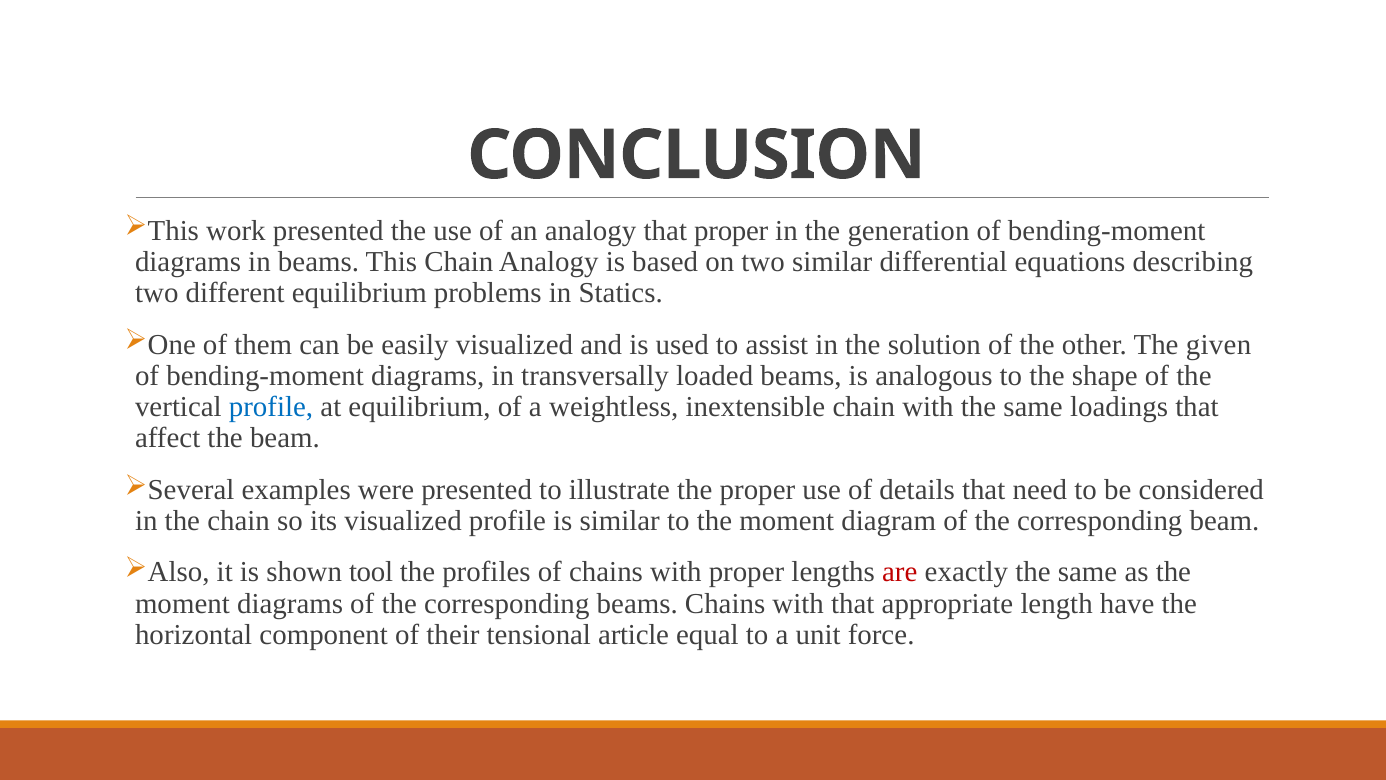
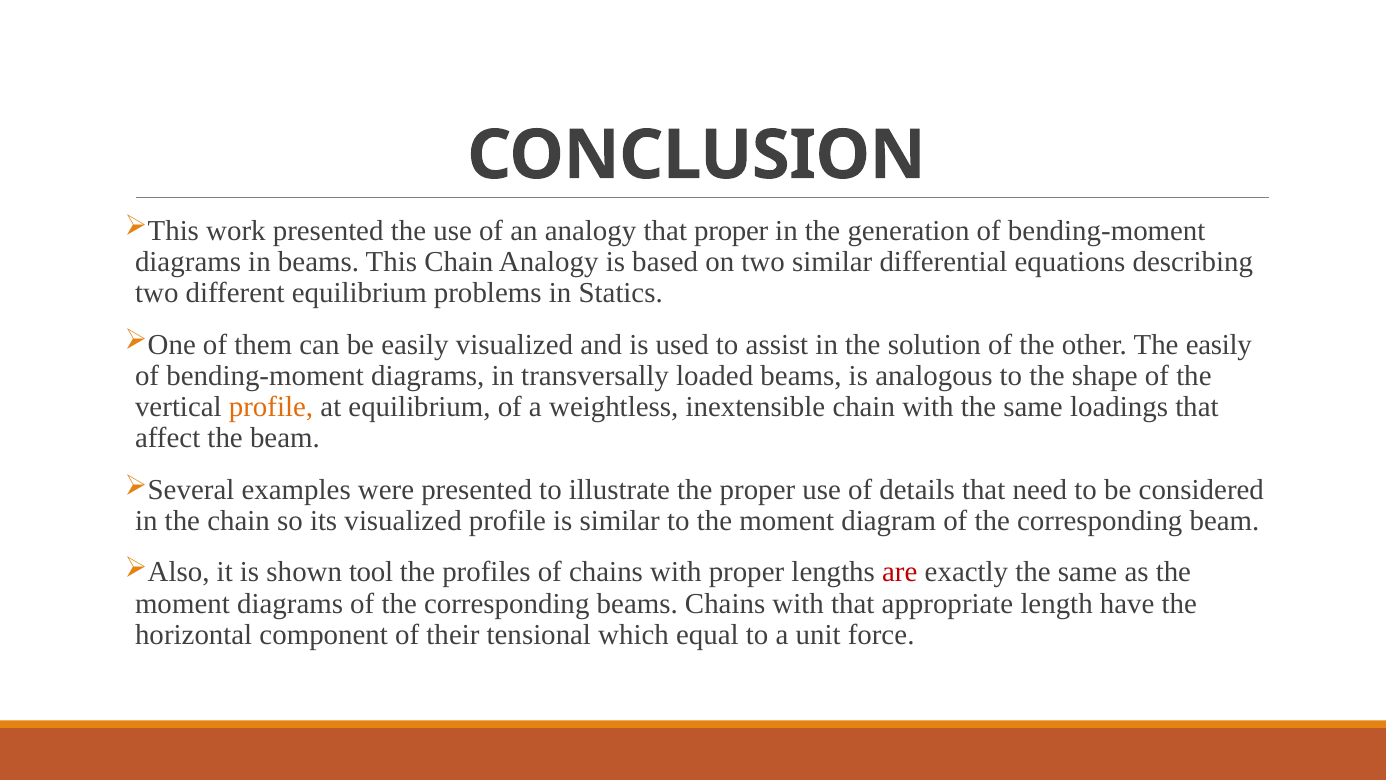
The given: given -> easily (1219, 344)
profile colour: blue -> orange (271, 407)
article: article -> which (633, 635)
